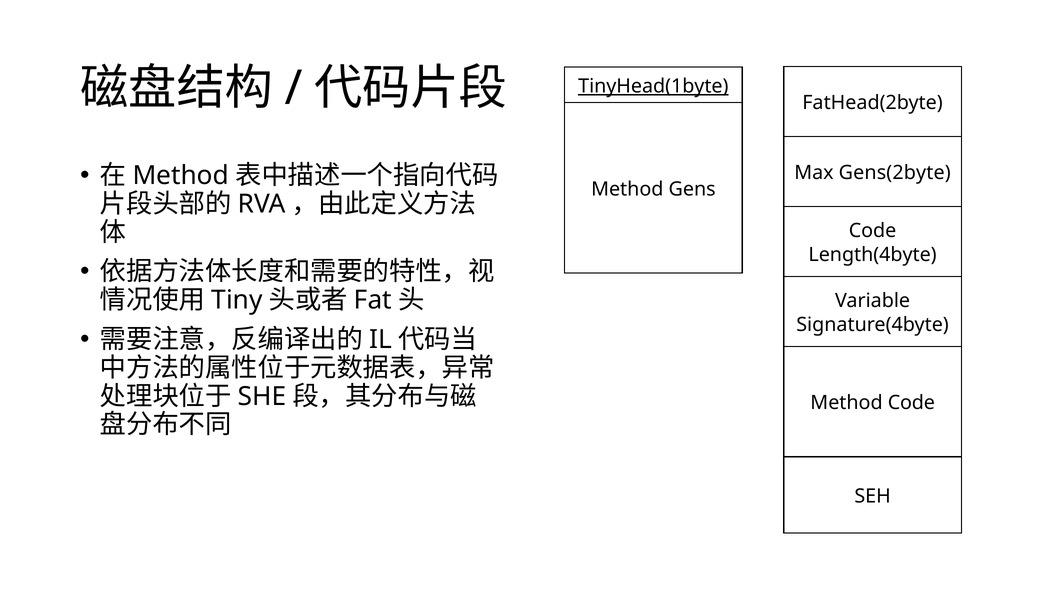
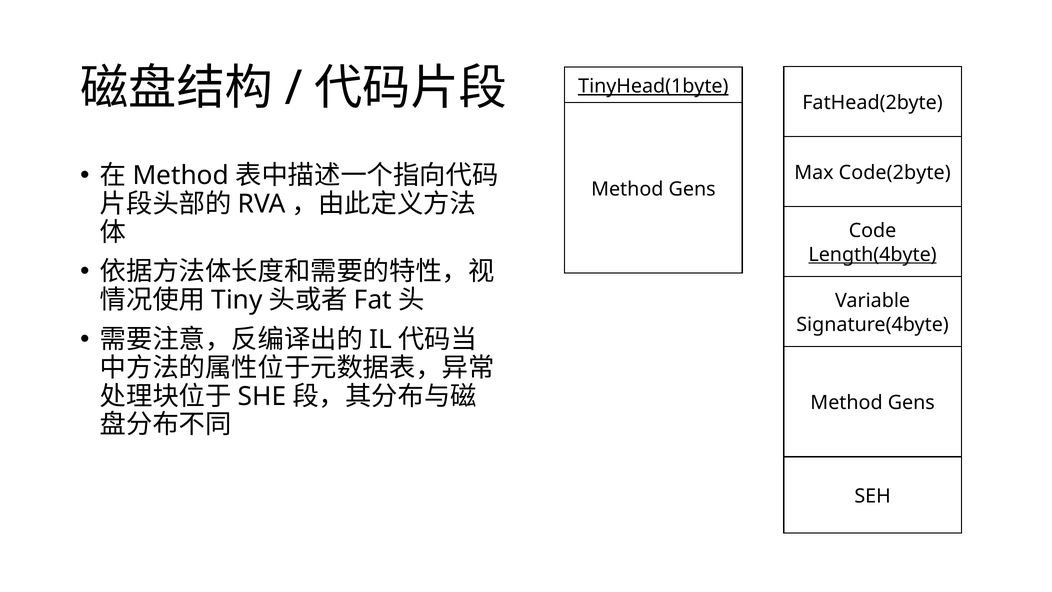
Gens(2byte: Gens(2byte -> Code(2byte (895, 173)
Length(4byte underline: none -> present (873, 255)
Code: Code -> Gens (911, 403)
